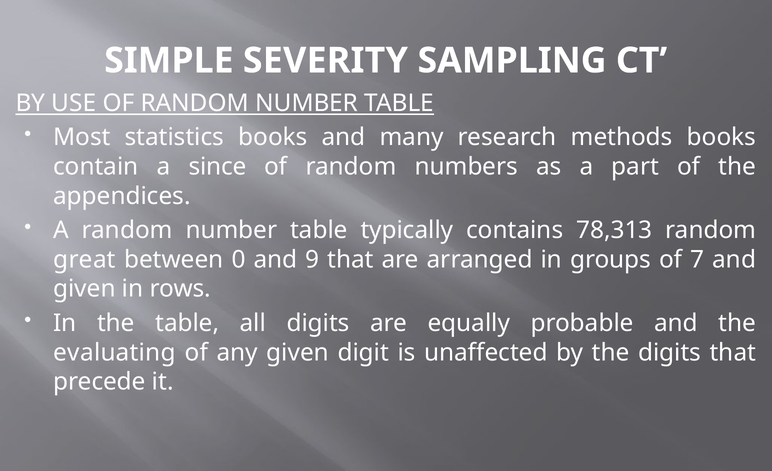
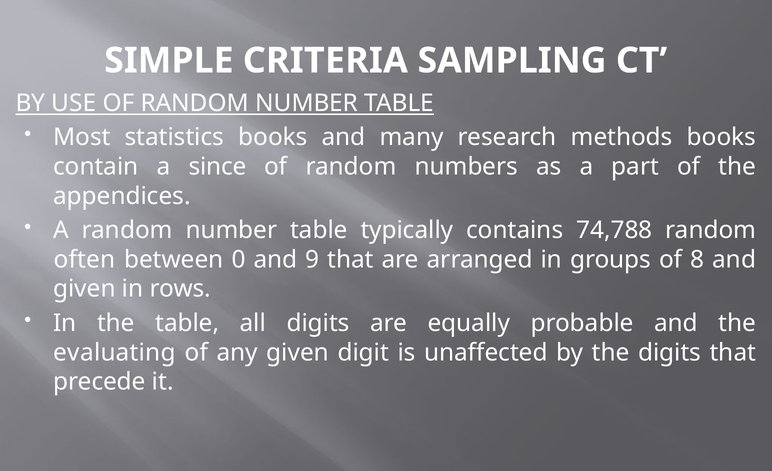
SEVERITY: SEVERITY -> CRITERIA (325, 61)
78,313: 78,313 -> 74,788 (614, 230)
great: great -> often (85, 259)
7: 7 -> 8 (697, 259)
